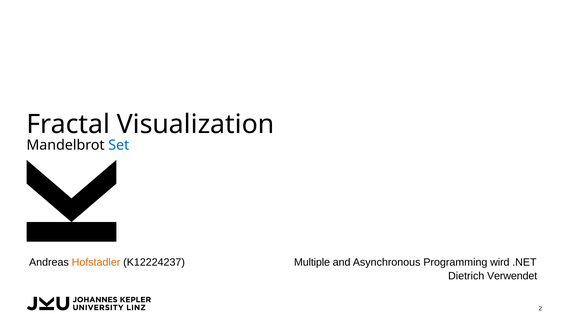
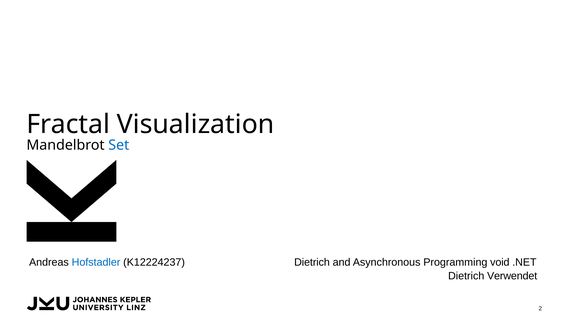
Hofstadler colour: orange -> blue (96, 262)
K12224237 Multiple: Multiple -> Dietrich (312, 262)
wird: wird -> void (500, 262)
